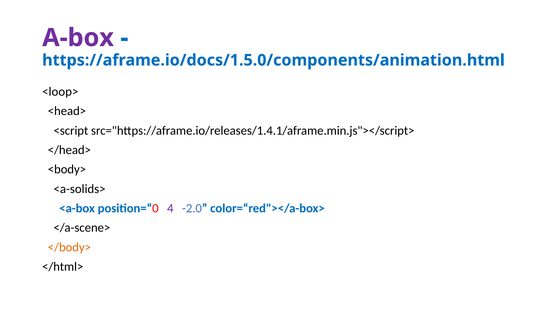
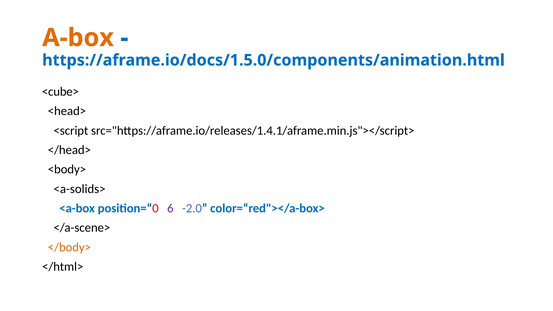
A-box colour: purple -> orange (78, 38)
<loop>: <loop> -> <cube> (60, 92)
4: 4 -> 6 (170, 208)
